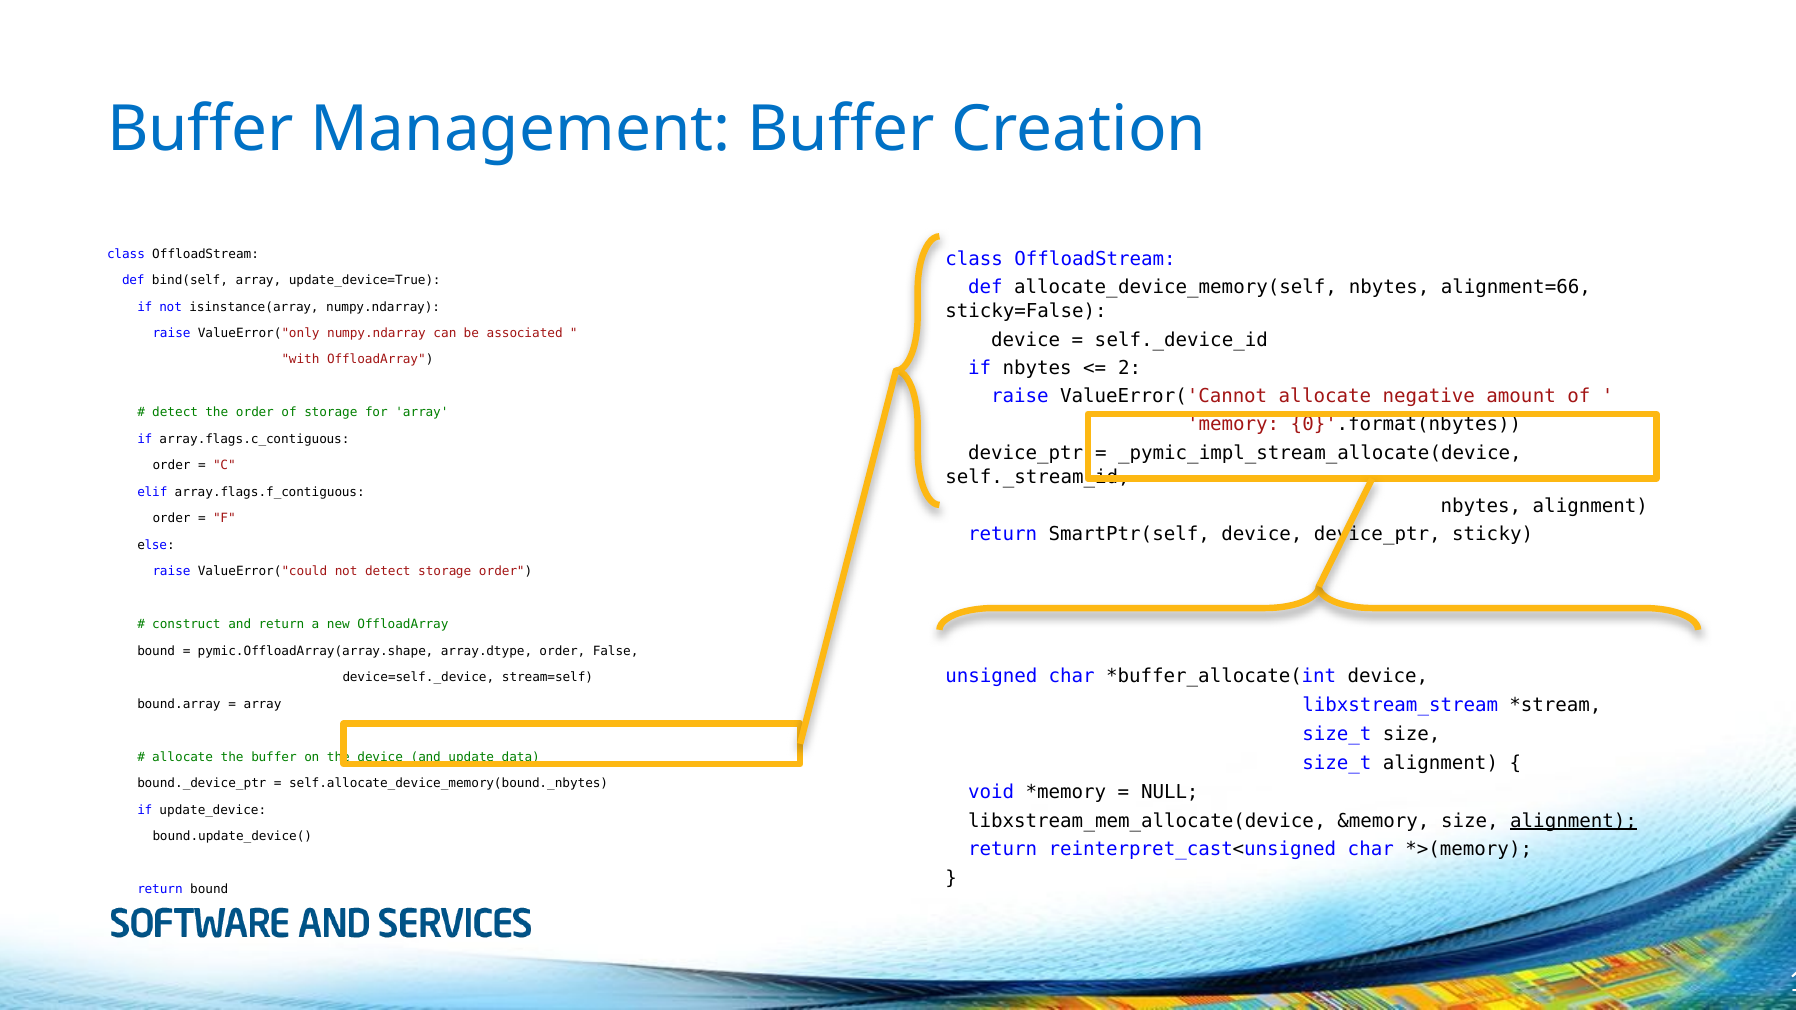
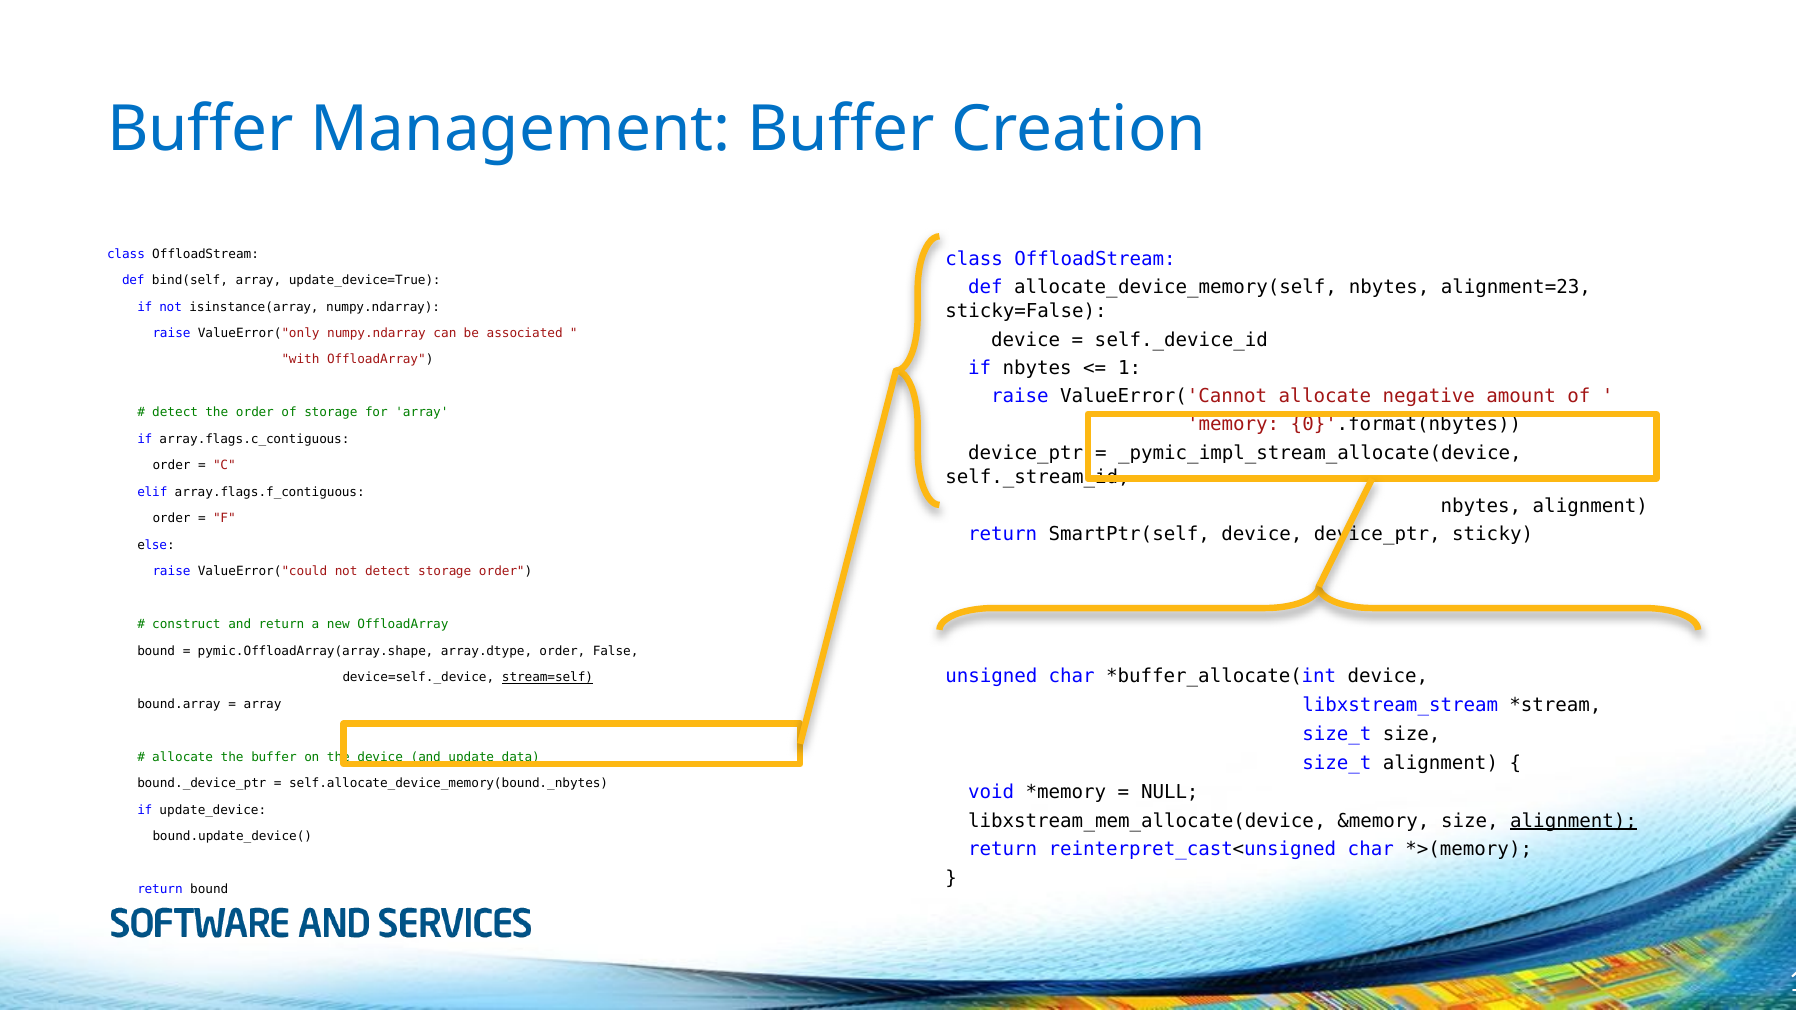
alignment=66: alignment=66 -> alignment=23 (1516, 287)
2: 2 -> 1 (1130, 368)
stream=self underline: none -> present (547, 678)
